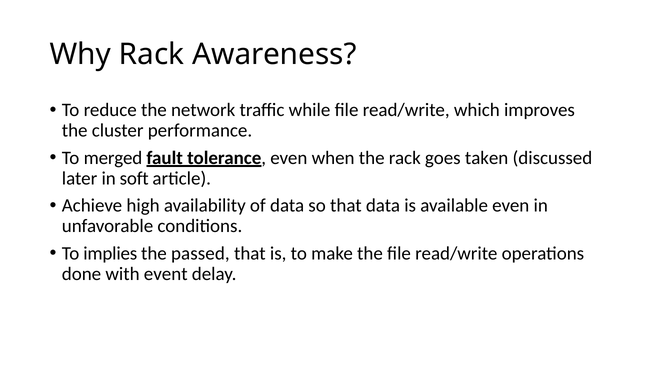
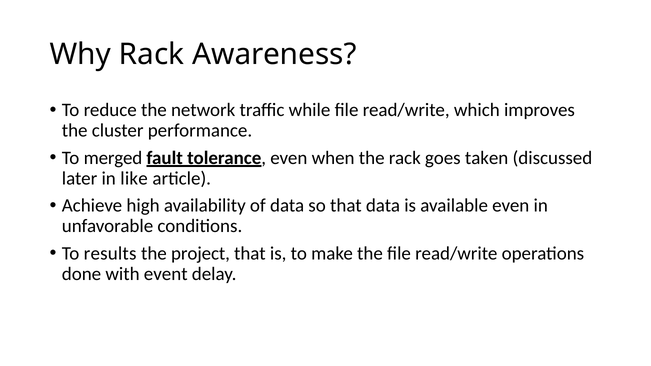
soft: soft -> like (134, 178)
implies: implies -> results (110, 253)
passed: passed -> project (200, 253)
